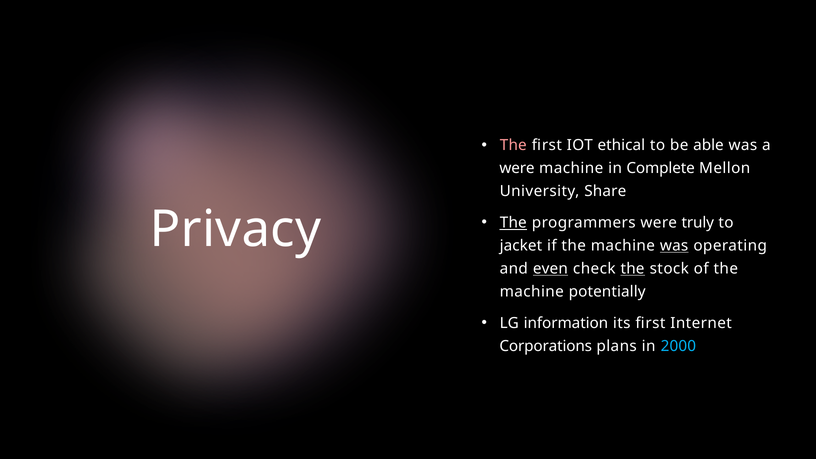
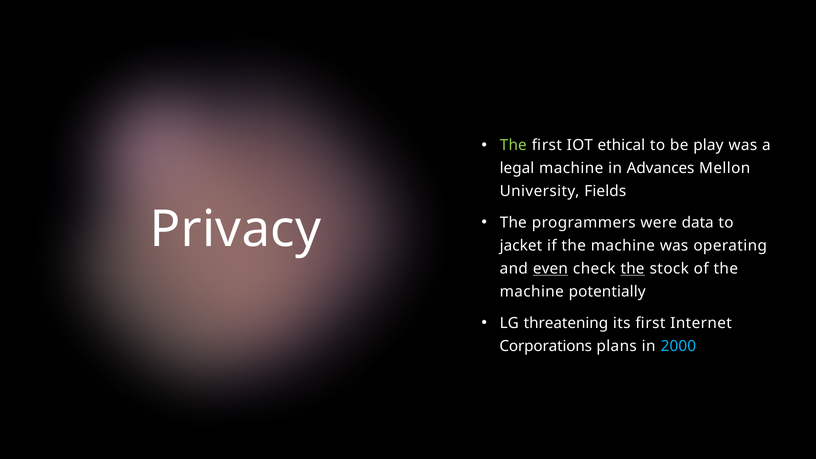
The colour: pink -> light green (513, 145)
able: able -> play (708, 145)
were: were -> legal (517, 168)
Complete: Complete -> Advances (661, 168)
Share: Share -> Fields (605, 191)
The underline: present -> none (513, 223)
truly: truly -> data (698, 223)
was underline: present -> none (674, 246)
information: information -> threatening (566, 323)
